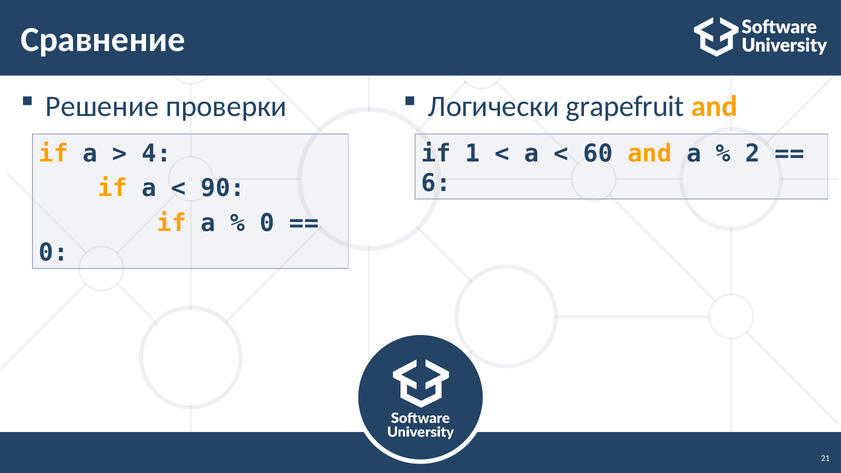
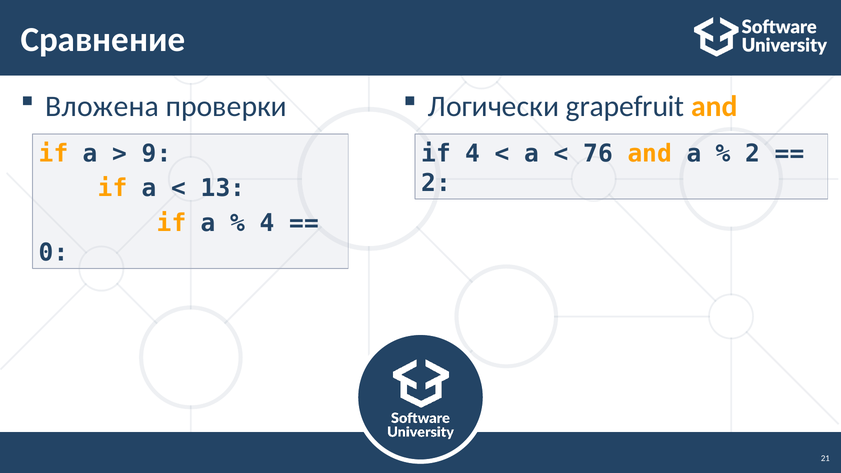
Решение: Решение -> Вложена (102, 107)
4: 4 -> 9 (157, 154)
if 1: 1 -> 4 (473, 154)
60: 60 -> 76 (598, 154)
6: 6 -> 2 (436, 183)
90: 90 -> 13 (223, 188)
0: 0 -> 4 (267, 223)
